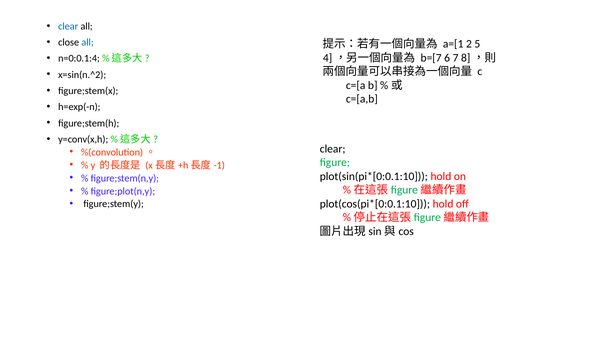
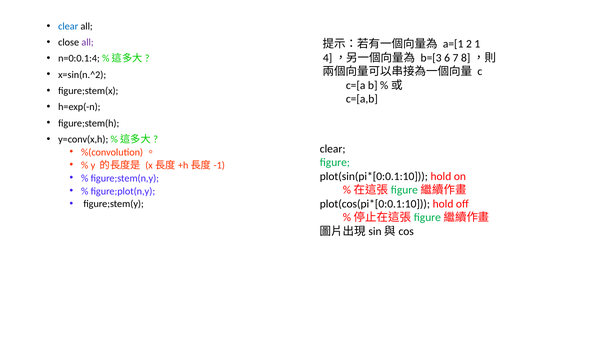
all colour: blue -> purple (88, 43)
5: 5 -> 1 (477, 44)
b=[7: b=[7 -> b=[3 (431, 58)
